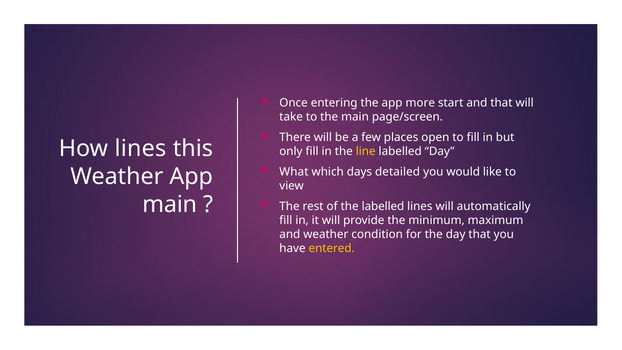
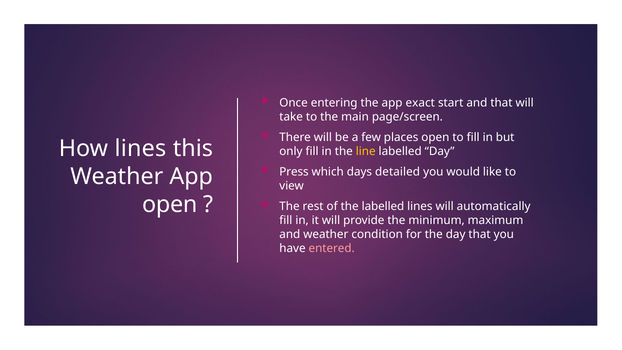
more: more -> exact (420, 103)
What: What -> Press (294, 172)
main: main -> open (170, 205)
entered colour: yellow -> pink (332, 248)
